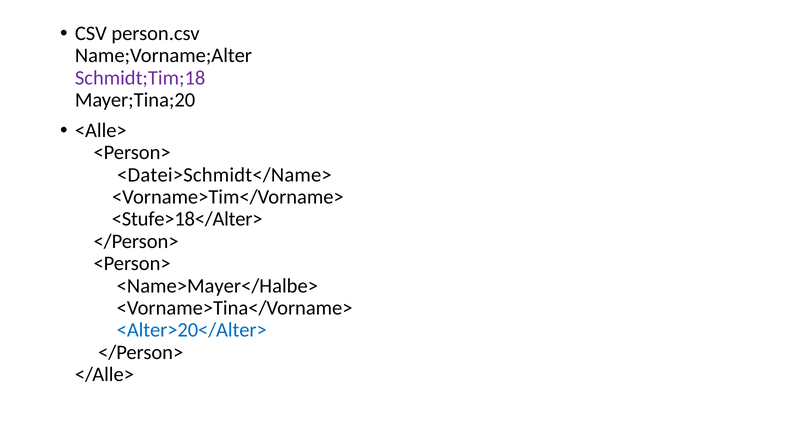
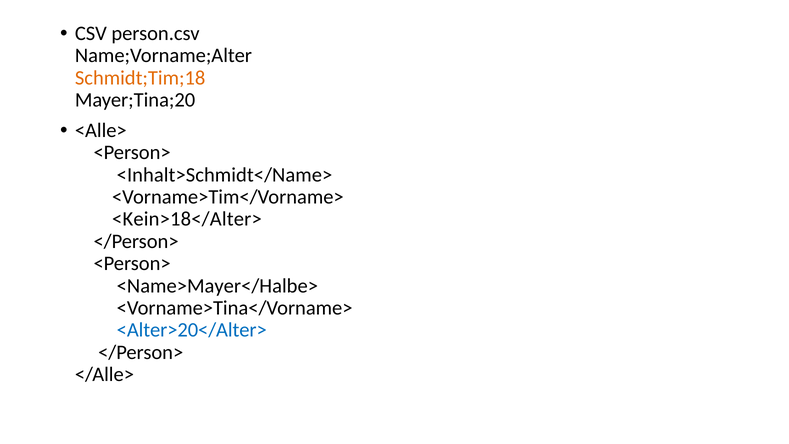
Schmidt;Tim;18 colour: purple -> orange (140, 78)
<Datei>Schmidt</Name>: <Datei>Schmidt</Name> -> <Inhalt>Schmidt</Name> (225, 175)
<Stufe>18</Alter>: <Stufe>18</Alter> -> <Kein>18</Alter> (187, 219)
